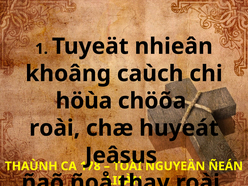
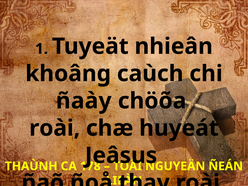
höùa: höùa -> ñaày (84, 101)
